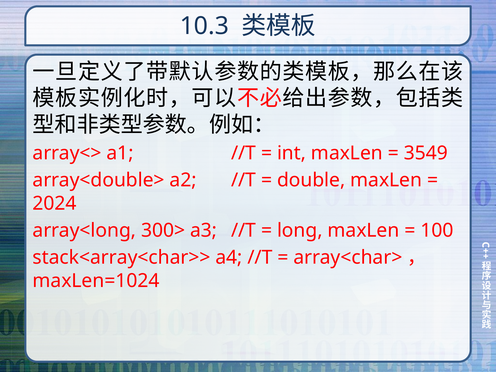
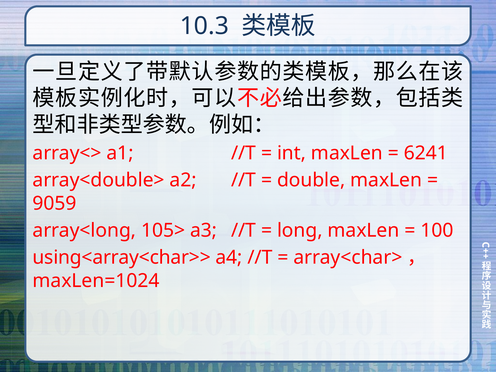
3549: 3549 -> 6241 (426, 153)
2024: 2024 -> 9059 (55, 203)
300>: 300> -> 105> (163, 230)
stack<array<char>>: stack<array<char>> -> using<array<char>> (122, 257)
